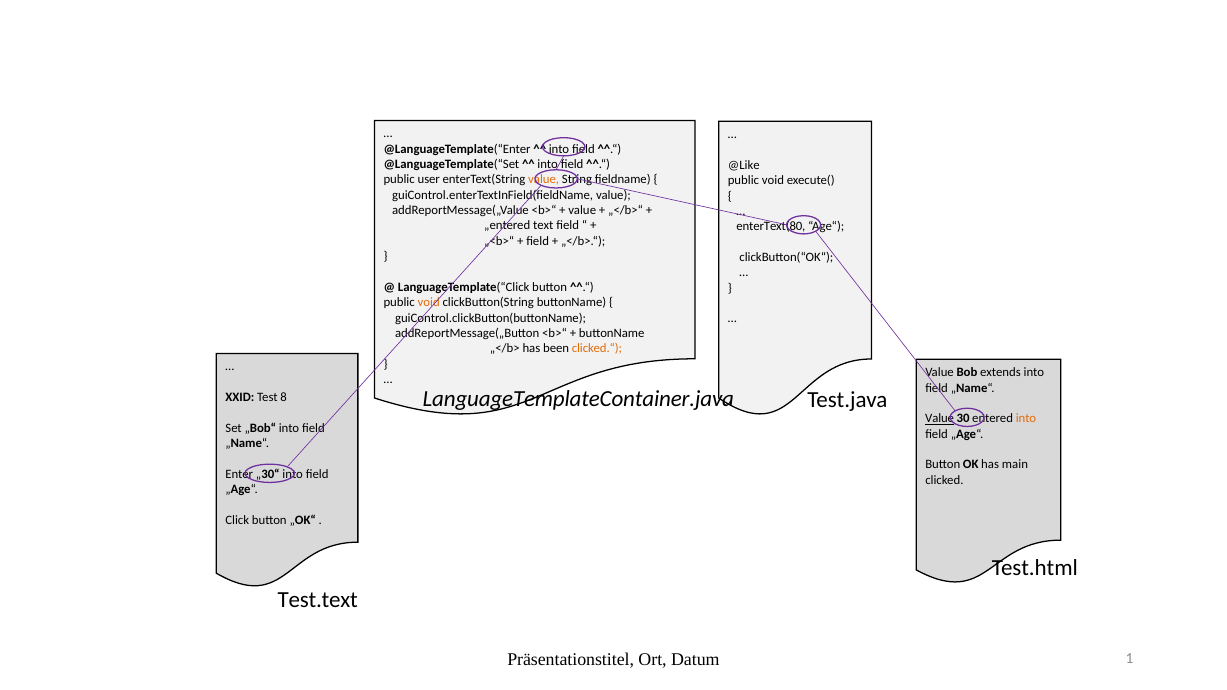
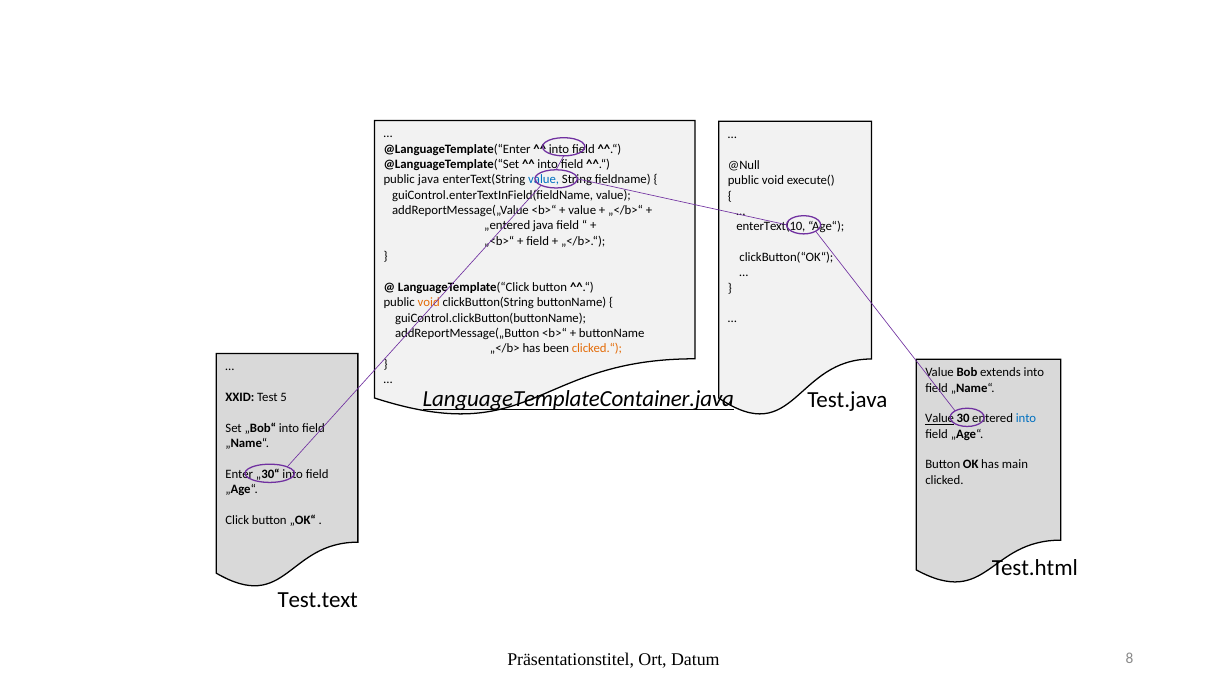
@Like: @Like -> @Null (744, 165)
public user: user -> java (429, 180)
value colour: orange -> blue (544, 180)
„entered text: text -> java (543, 226)
enterText(80: enterText(80 -> enterText(10 (771, 227)
LanguageTemplateContainer.java underline: none -> present (578, 399)
8: 8 -> 5 (284, 397)
into colour: orange -> blue (1026, 419)
1: 1 -> 8 (1130, 659)
